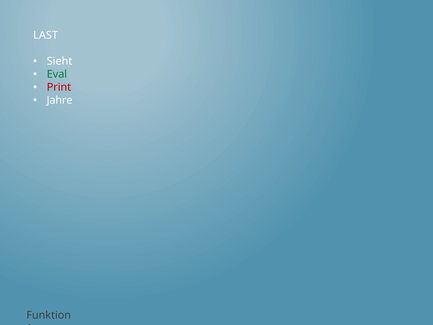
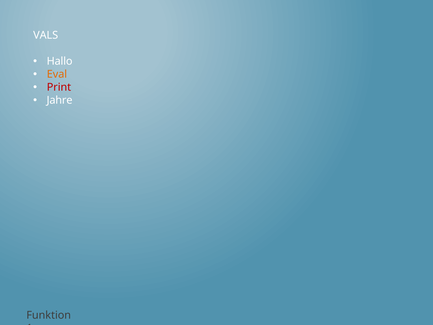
LAST: LAST -> VALS (46, 35)
Sieht: Sieht -> Hallo (60, 61)
Eval colour: green -> orange (57, 74)
